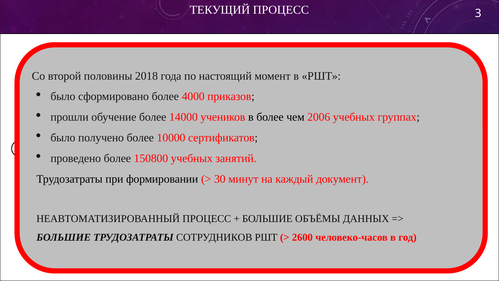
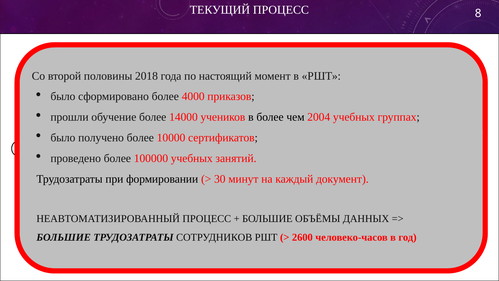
3: 3 -> 8 (478, 13)
2006: 2006 -> 2004 (319, 117)
150800: 150800 -> 100000 (151, 158)
